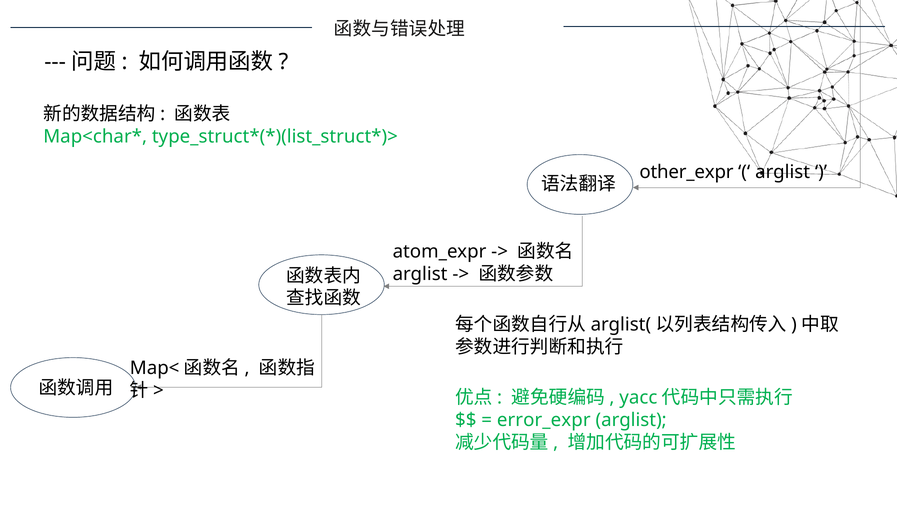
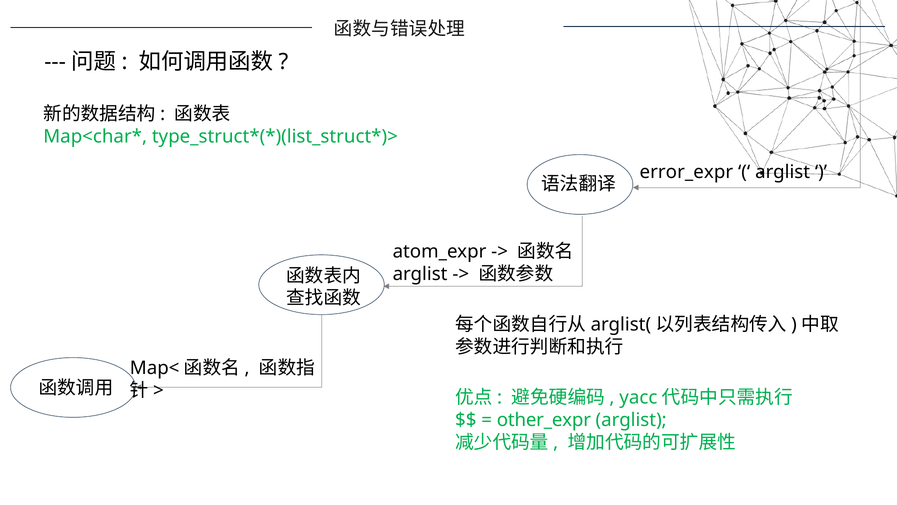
other_expr: other_expr -> error_expr (686, 172)
error_expr: error_expr -> other_expr (544, 420)
